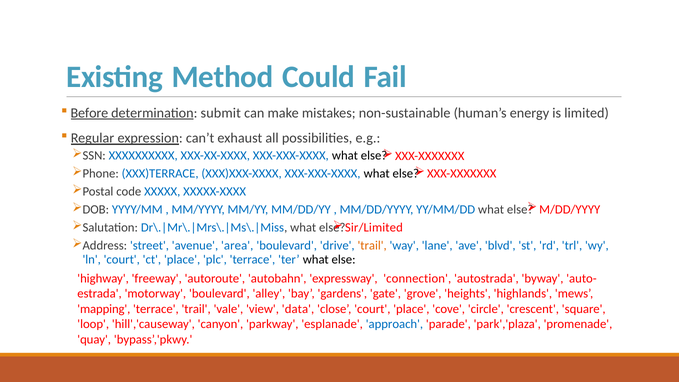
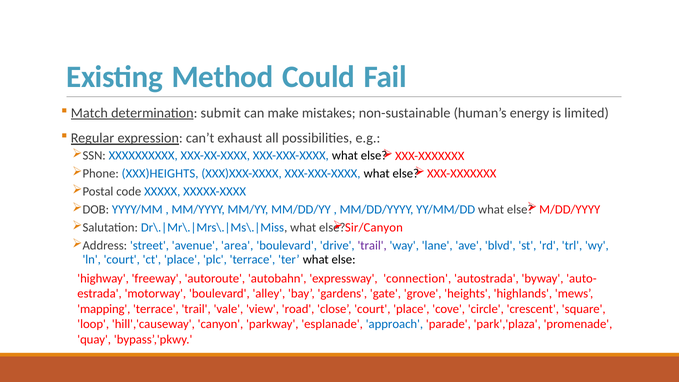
Before: Before -> Match (89, 113)
XXX)TERRACE: XXX)TERRACE -> XXX)HEIGHTS (160, 173)
Sir/Limited: Sir/Limited -> Sir/Canyon (374, 228)
trail colour: orange -> purple (372, 246)
data: data -> road (298, 309)
